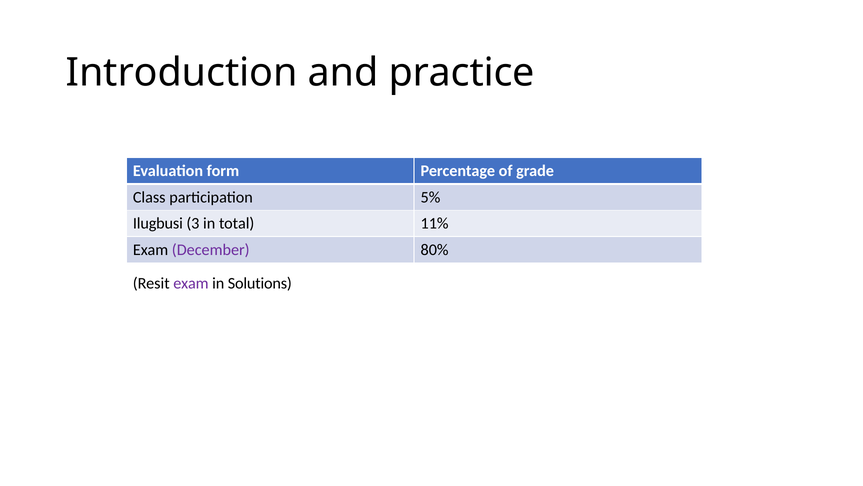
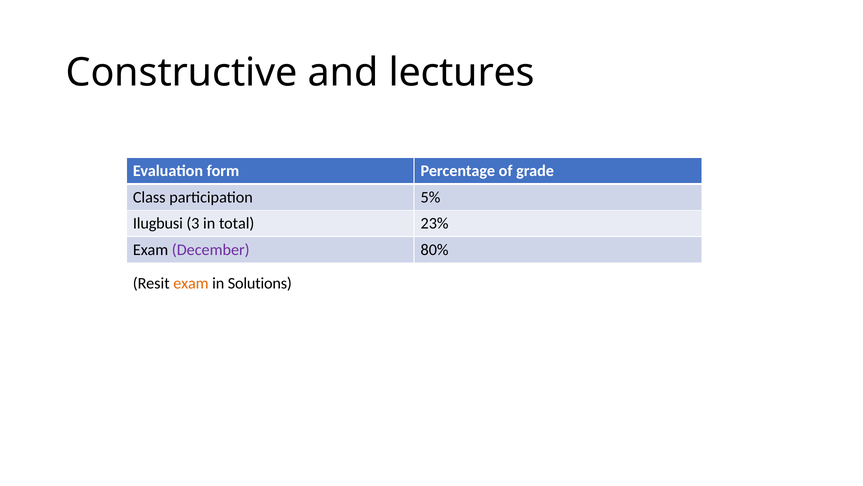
Introduction: Introduction -> Constructive (182, 72)
practice: practice -> lectures (462, 72)
11%: 11% -> 23% (435, 223)
exam colour: purple -> orange (191, 283)
